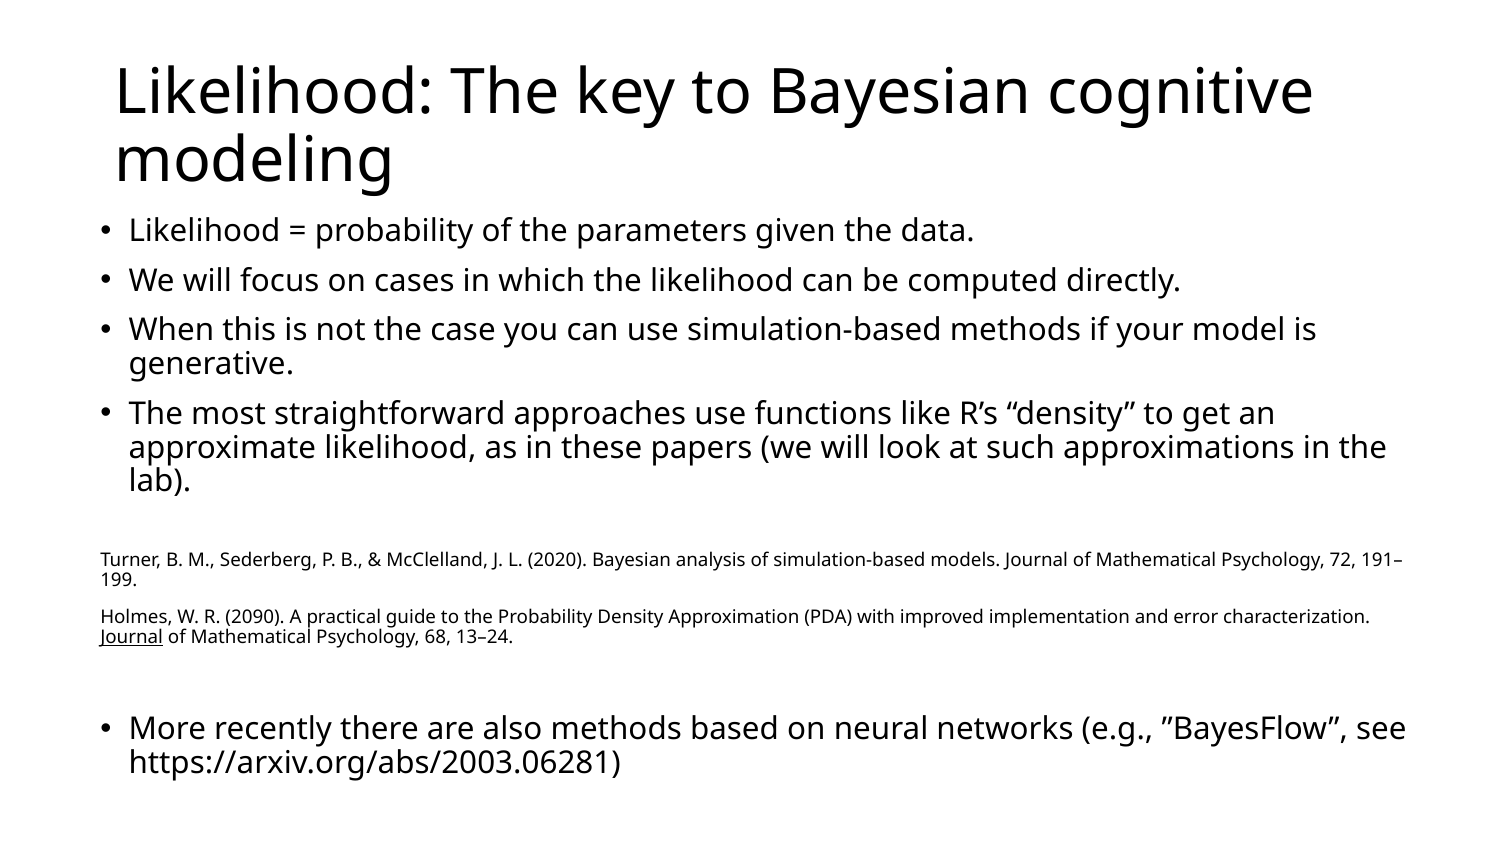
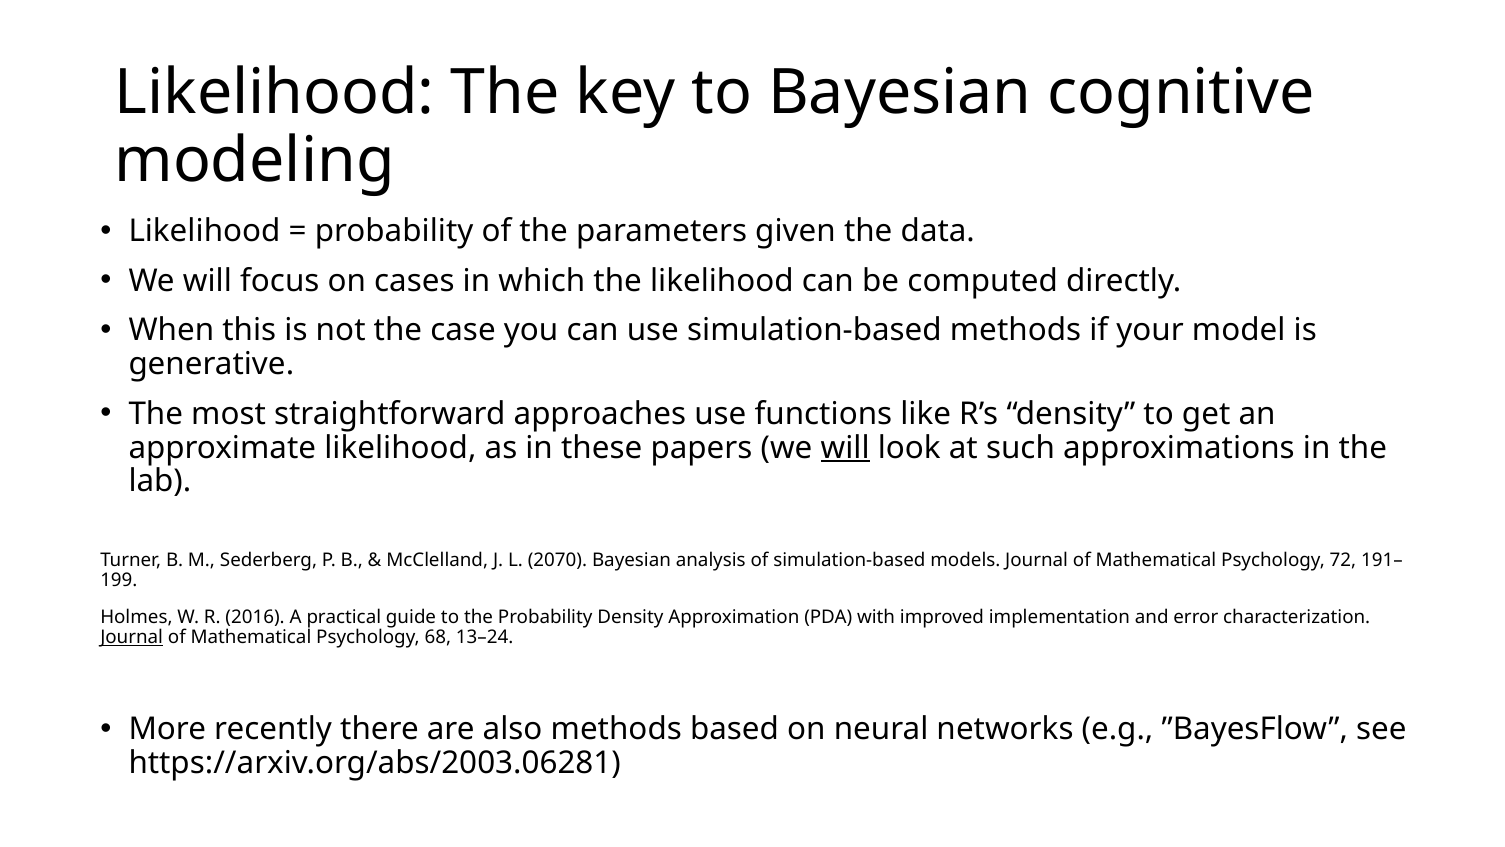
will underline: none -> present (845, 447)
2020: 2020 -> 2070 (557, 560)
2090: 2090 -> 2016 (255, 616)
